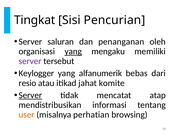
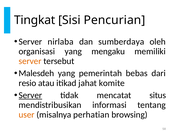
saluran: saluran -> nirlaba (61, 42)
penanganan: penanganan -> sumberdaya (121, 42)
yang underline: present -> none (73, 51)
server colour: purple -> orange (30, 61)
Keylogger: Keylogger -> Malesdeh (36, 73)
alfanumerik: alfanumerik -> pemerintah (100, 73)
atap: atap -> situs (158, 95)
